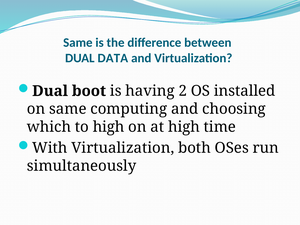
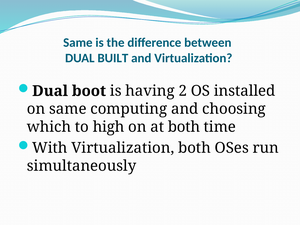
DATA: DATA -> BUILT (113, 58)
at high: high -> both (184, 127)
